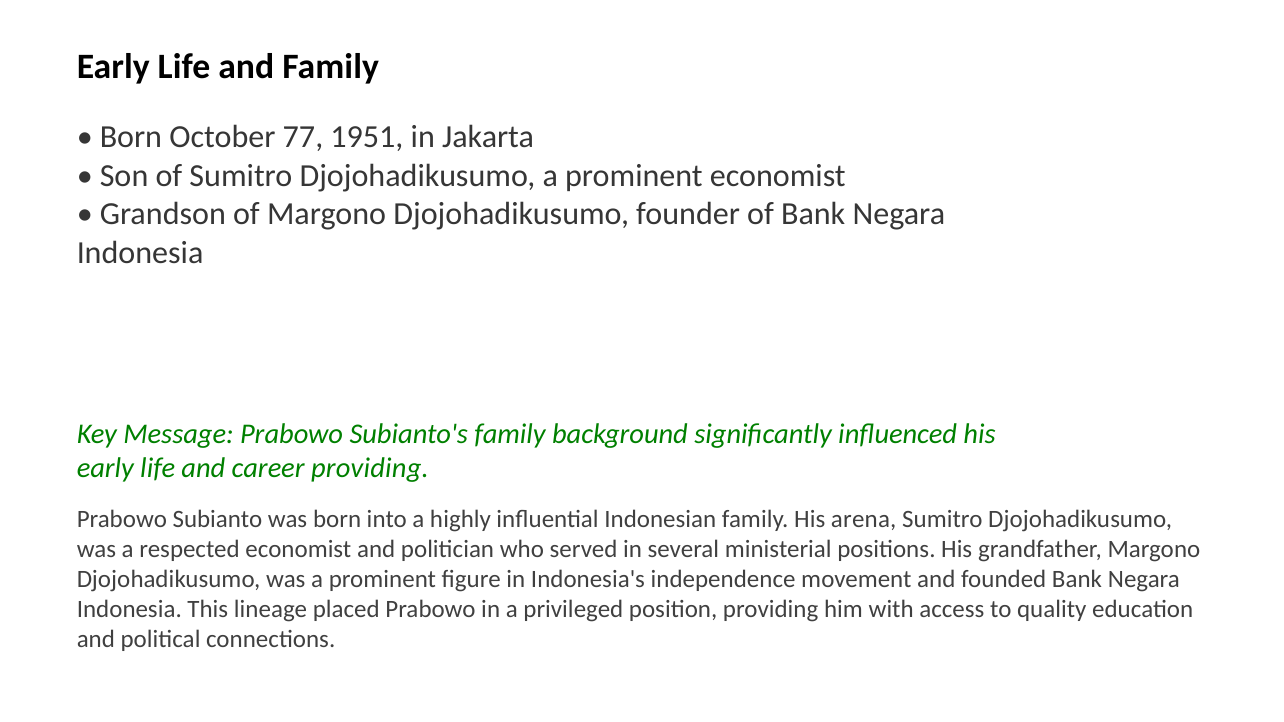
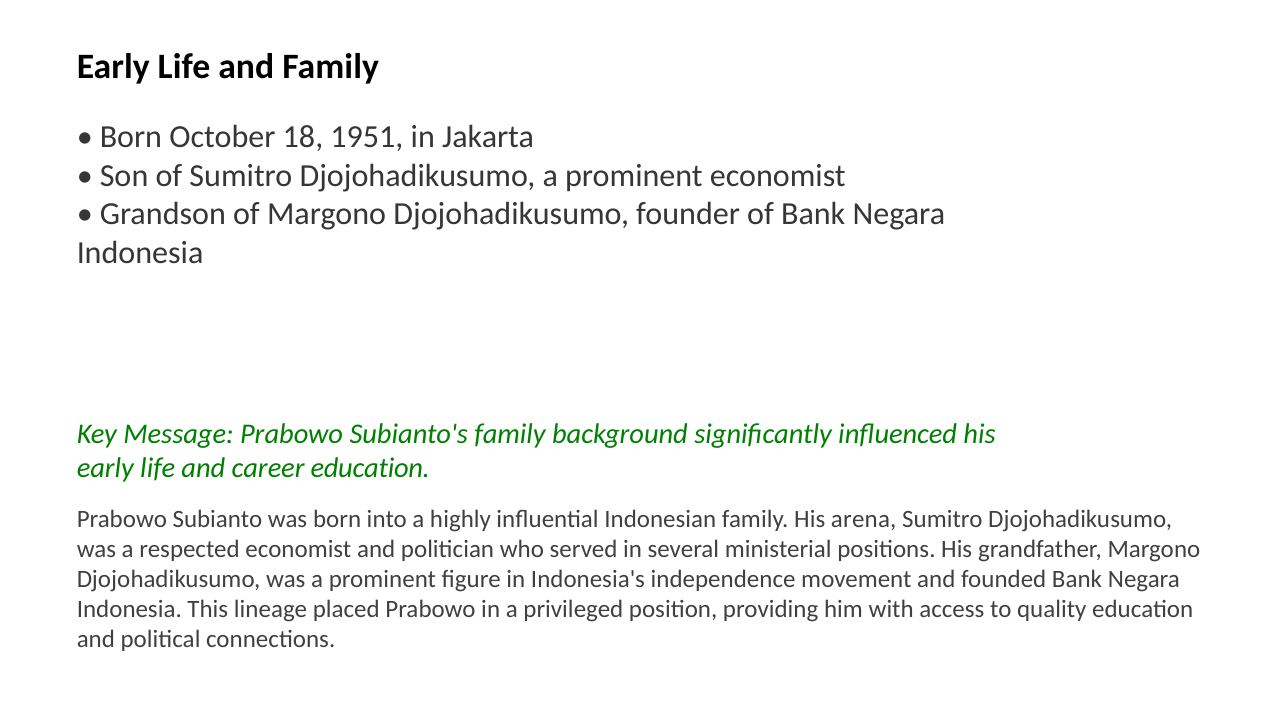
77: 77 -> 18 (303, 137)
career providing: providing -> education (370, 469)
